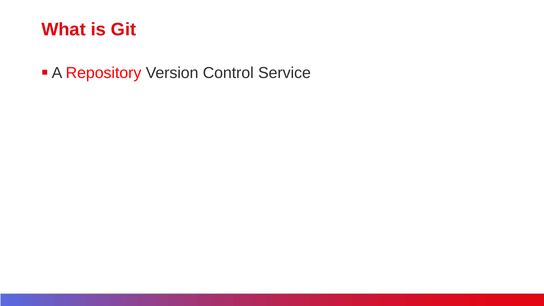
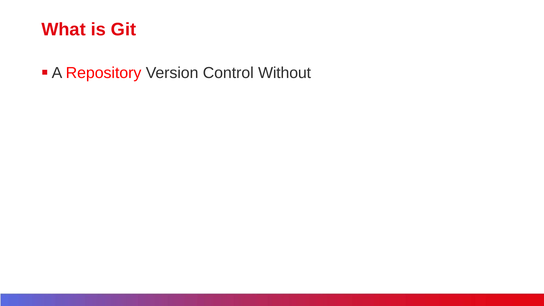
Service: Service -> Without (285, 73)
